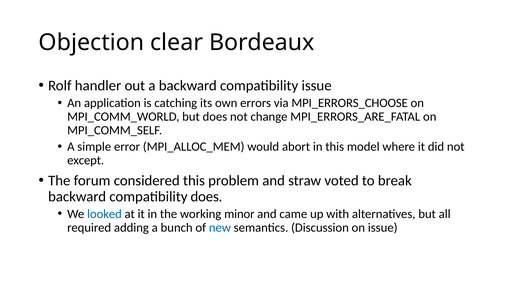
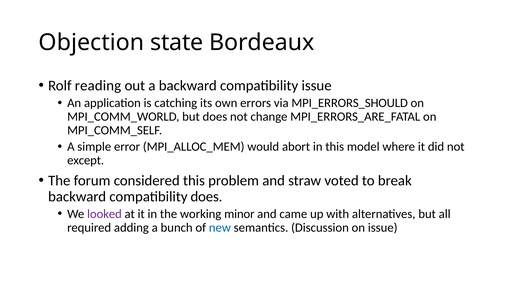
clear: clear -> state (177, 43)
handler: handler -> reading (98, 86)
MPI_ERRORS_CHOOSE: MPI_ERRORS_CHOOSE -> MPI_ERRORS_SHOULD (350, 103)
looked colour: blue -> purple (104, 214)
